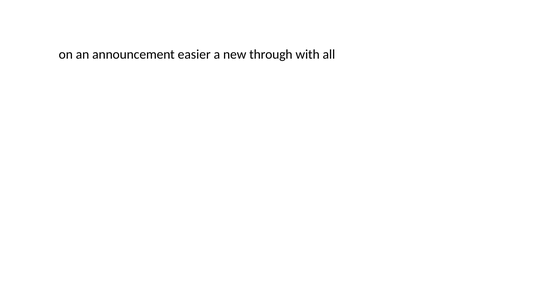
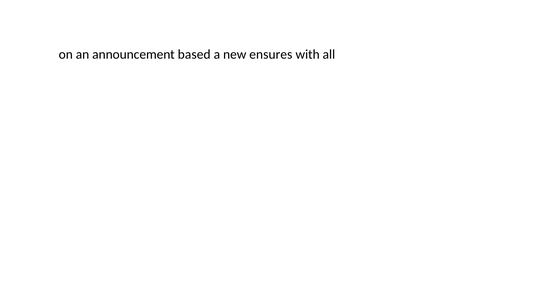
easier: easier -> based (194, 54)
through: through -> ensures (271, 54)
